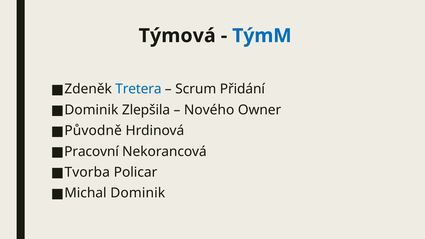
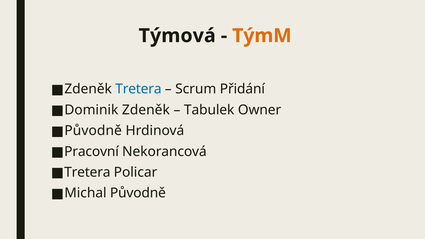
TýmM colour: blue -> orange (262, 36)
Dominik Zlepšila: Zlepšila -> Zdeněk (146, 110)
Nového: Nového -> Tabulek (209, 110)
Tvorba: Tvorba -> Tretera (87, 172)
Michal Dominik: Dominik -> Původně (138, 193)
